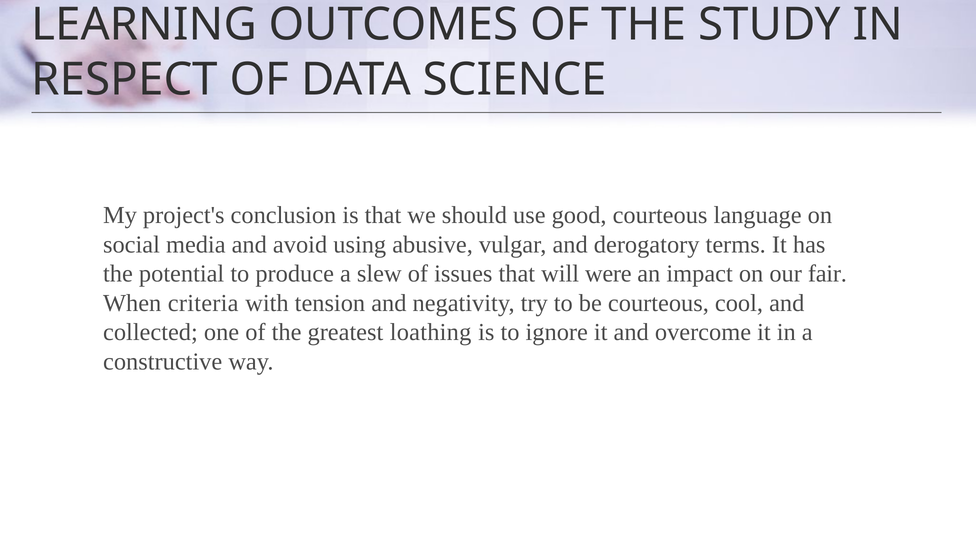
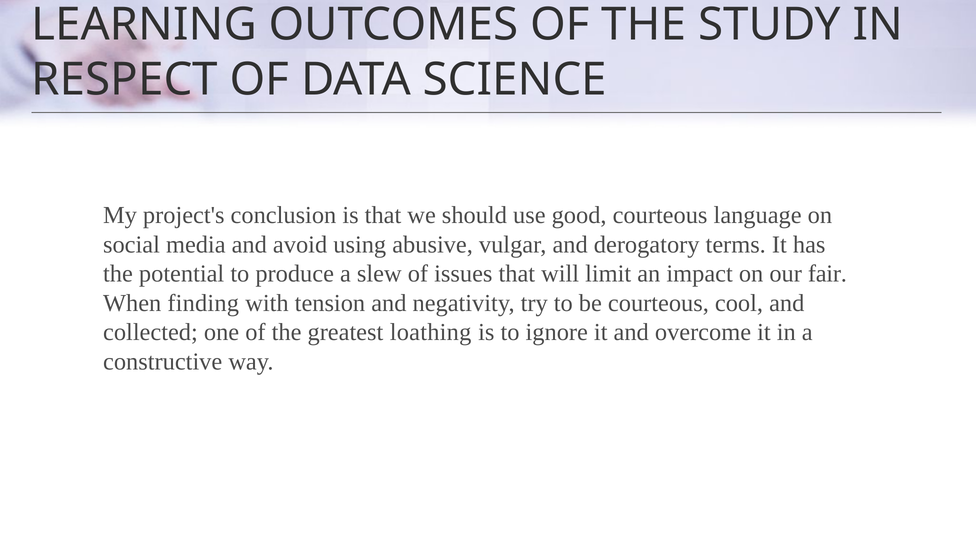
were: were -> limit (608, 274)
criteria: criteria -> finding (203, 303)
